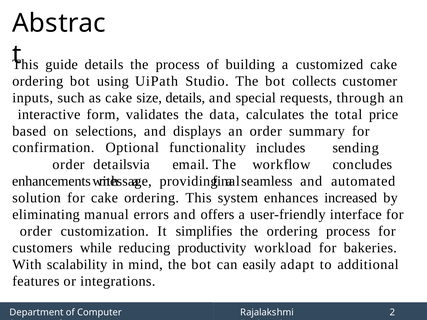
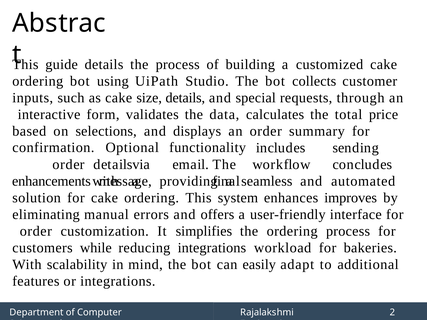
increased: increased -> improves (351, 198)
reducing productivity: productivity -> integrations (212, 248)
